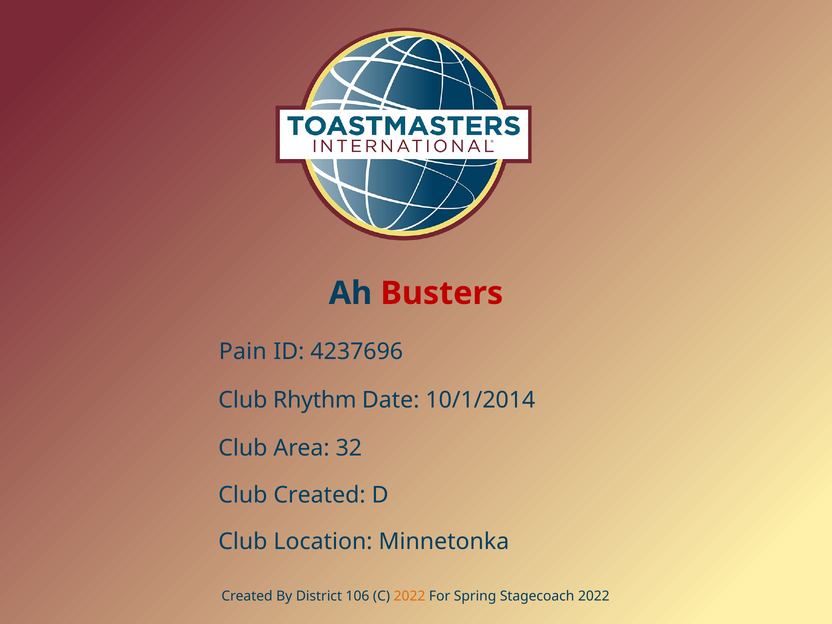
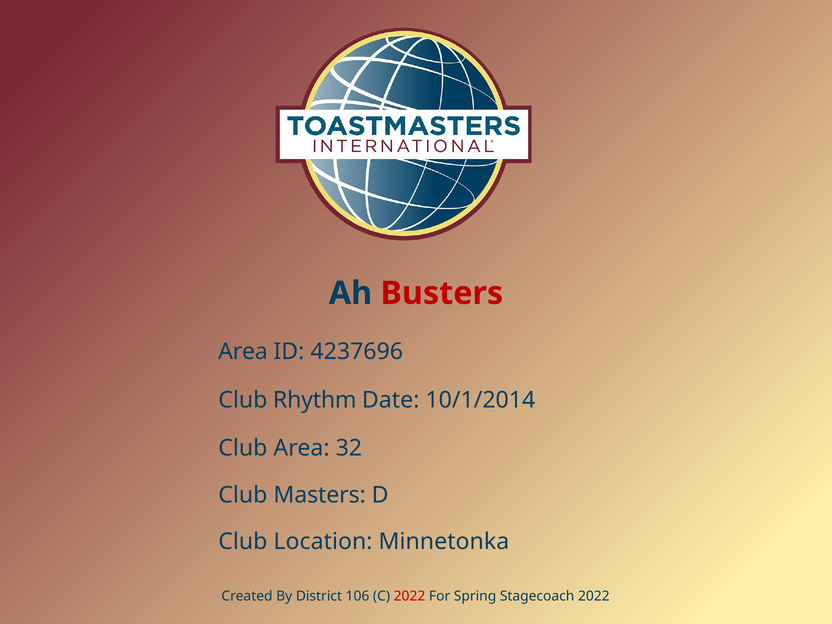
Pain: Pain -> Area (243, 352)
Club Created: Created -> Masters (320, 495)
2022 colour: orange -> red (410, 596)
